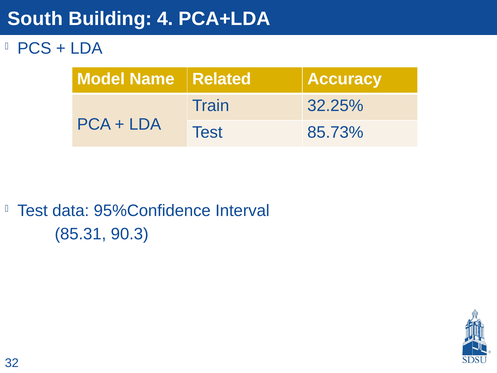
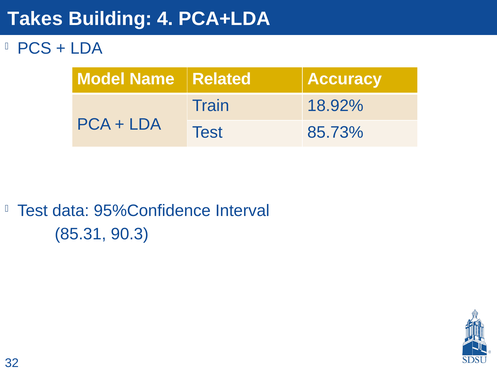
South: South -> Takes (35, 19)
32.25%: 32.25% -> 18.92% (335, 106)
